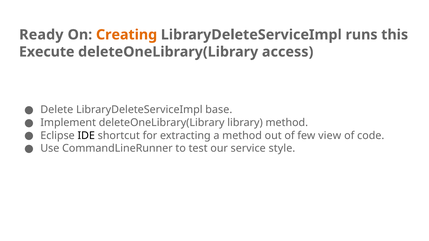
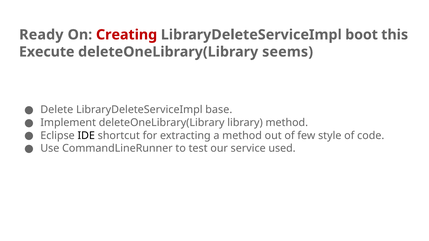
Creating colour: orange -> red (127, 35)
runs: runs -> boot (362, 35)
access: access -> seems (288, 52)
view: view -> style (330, 136)
style: style -> used (282, 149)
